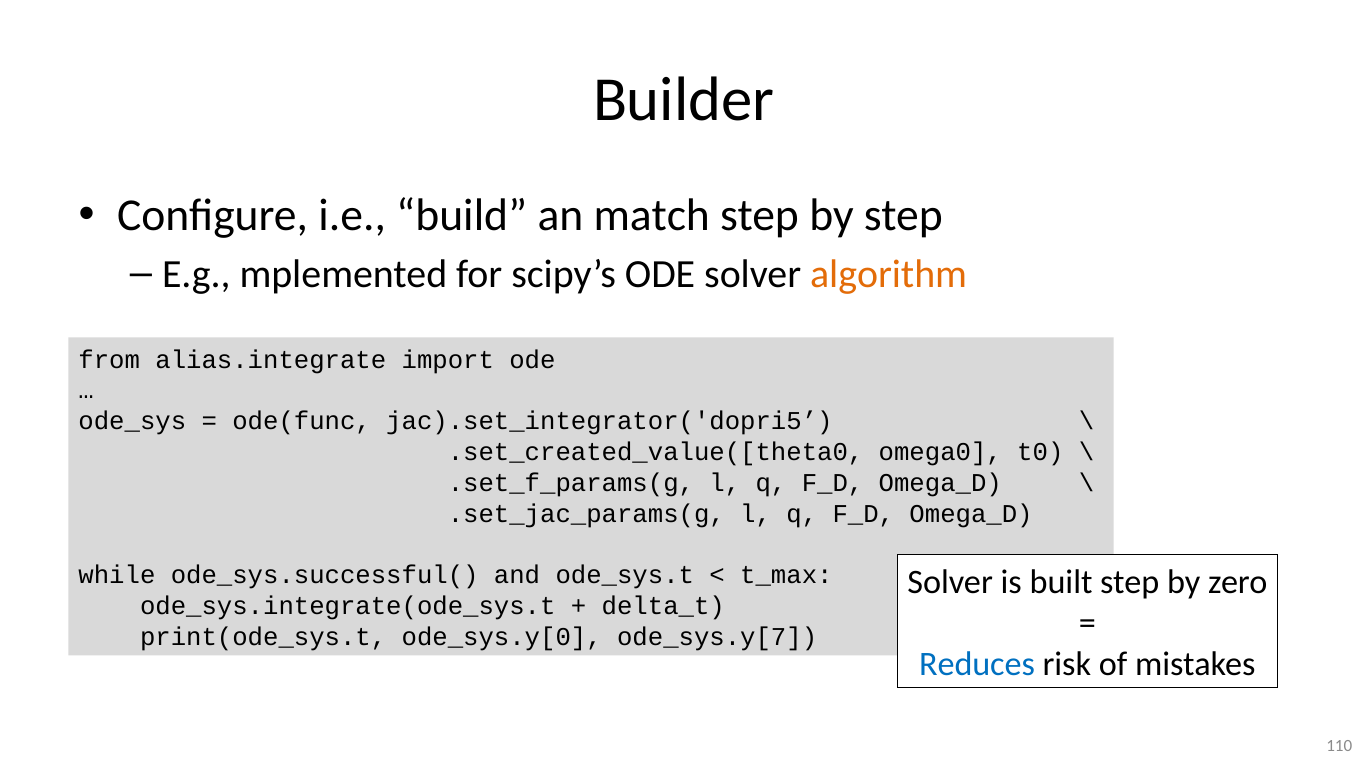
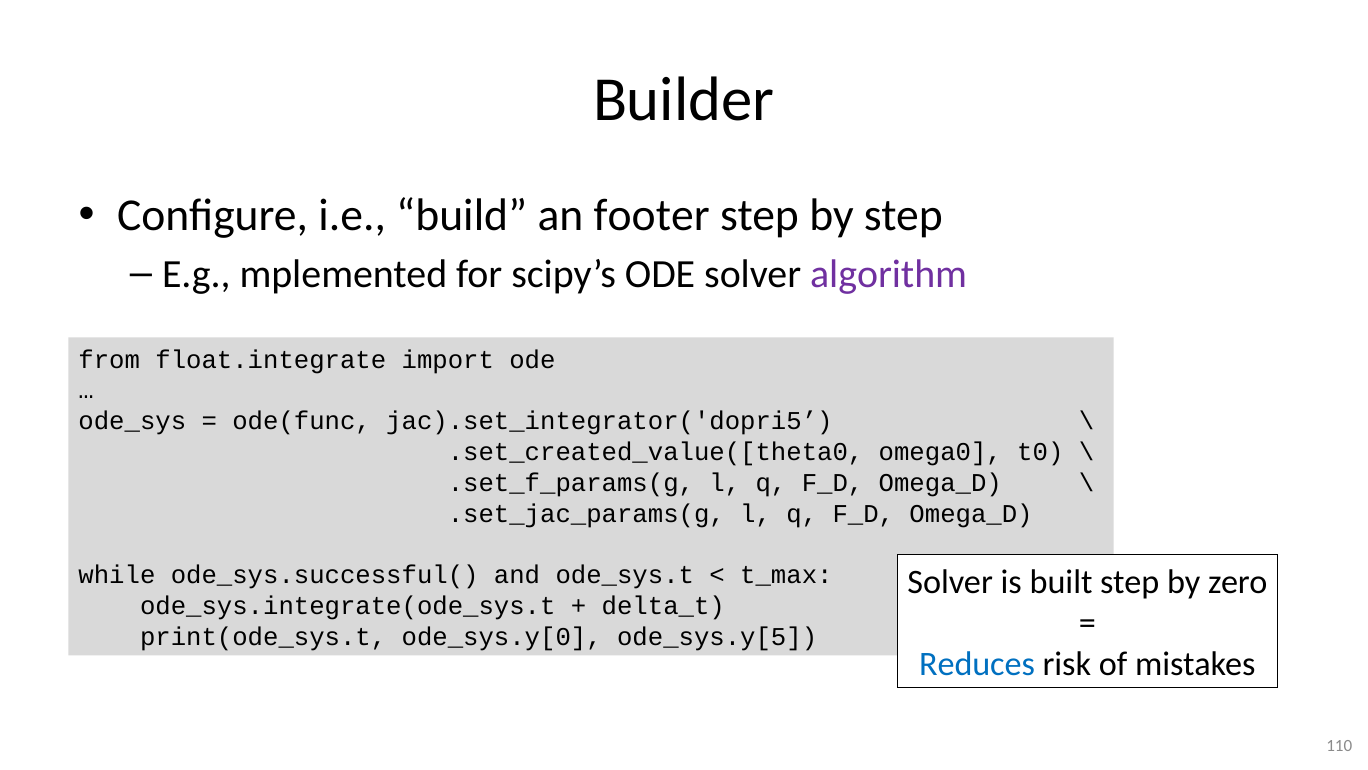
match: match -> footer (652, 215)
algorithm colour: orange -> purple (889, 274)
alias.integrate: alias.integrate -> float.integrate (271, 359)
ode_sys.y[7: ode_sys.y[7 -> ode_sys.y[5 (717, 636)
